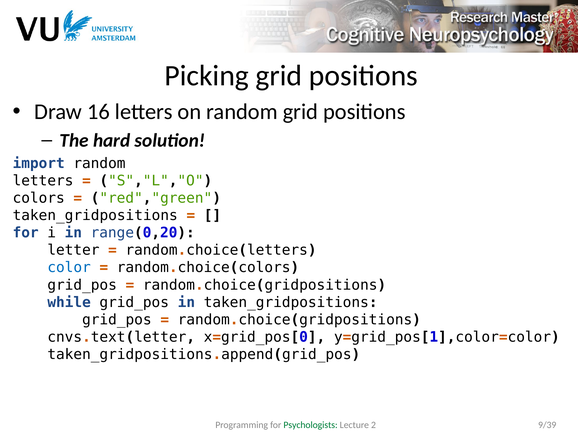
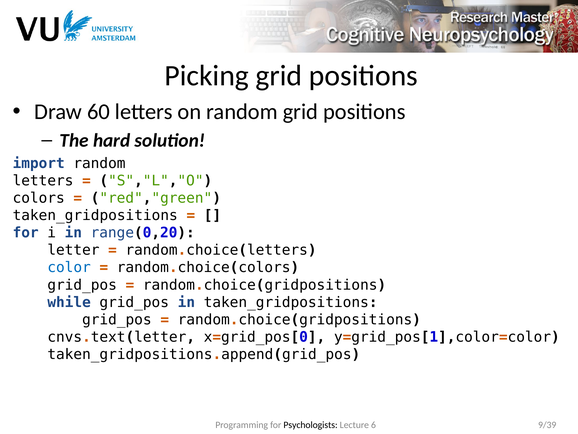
16: 16 -> 60 (99, 112)
Psychologists colour: green -> black (311, 424)
2: 2 -> 6 (374, 424)
